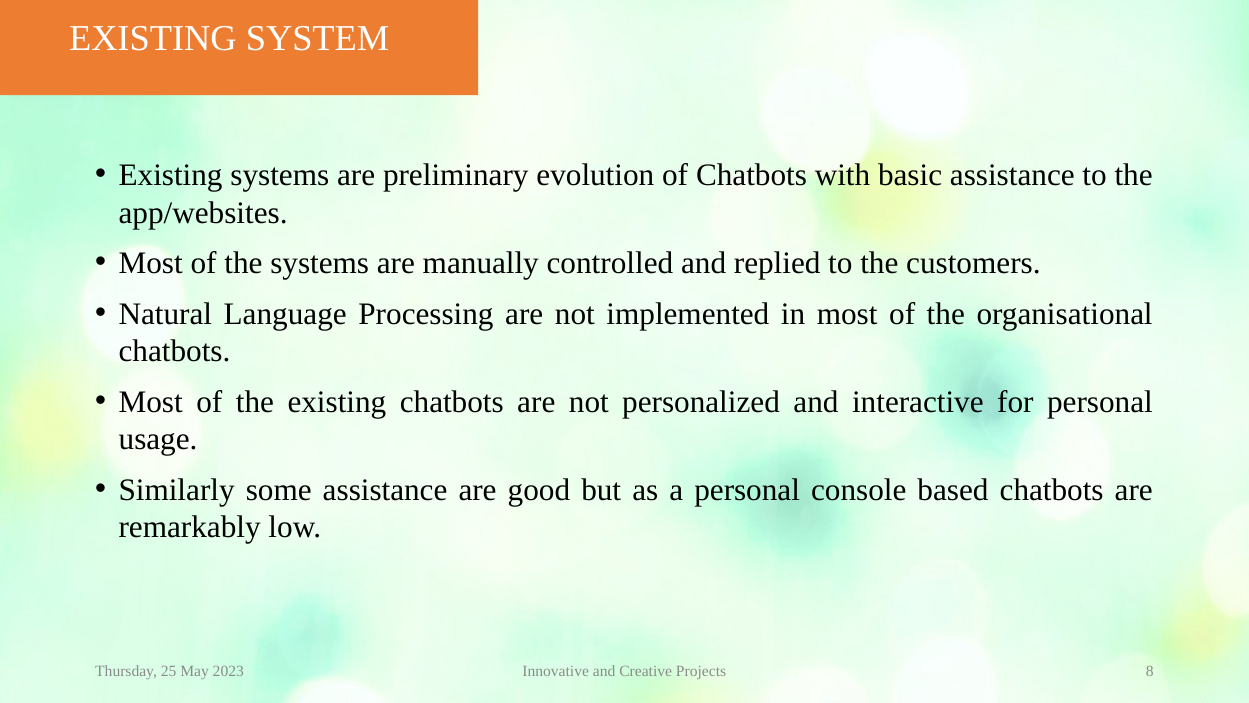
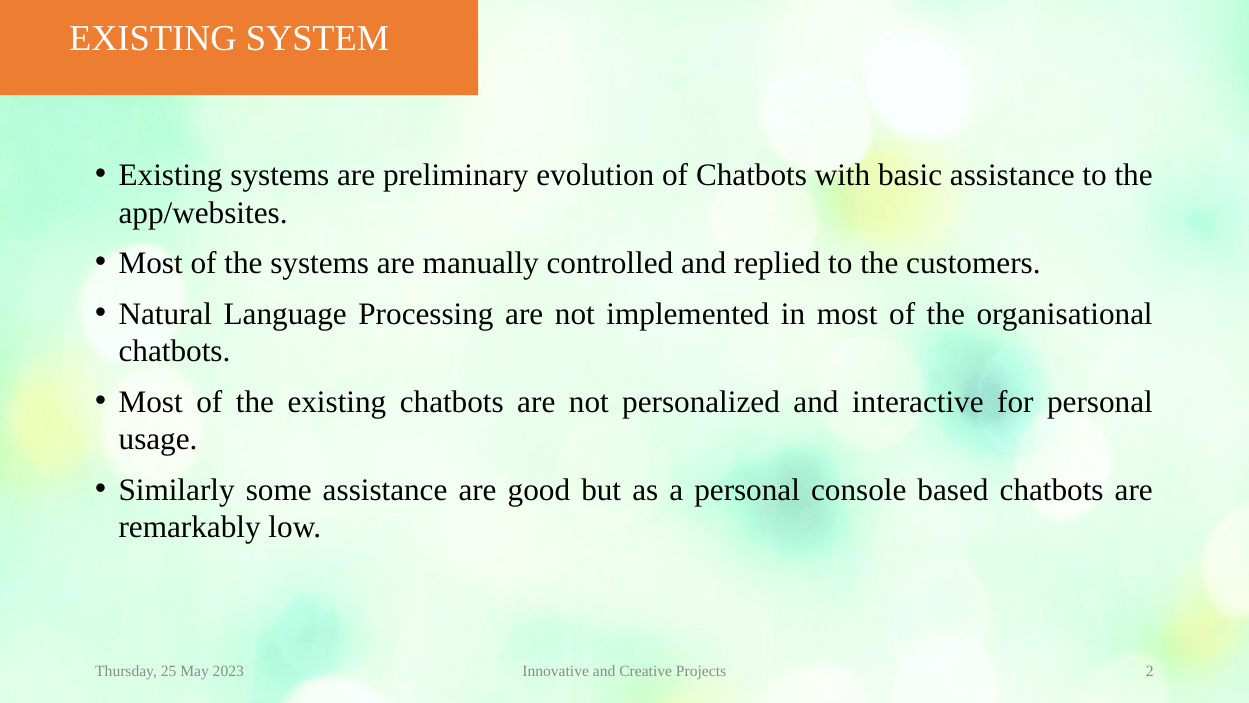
8: 8 -> 2 (1150, 671)
